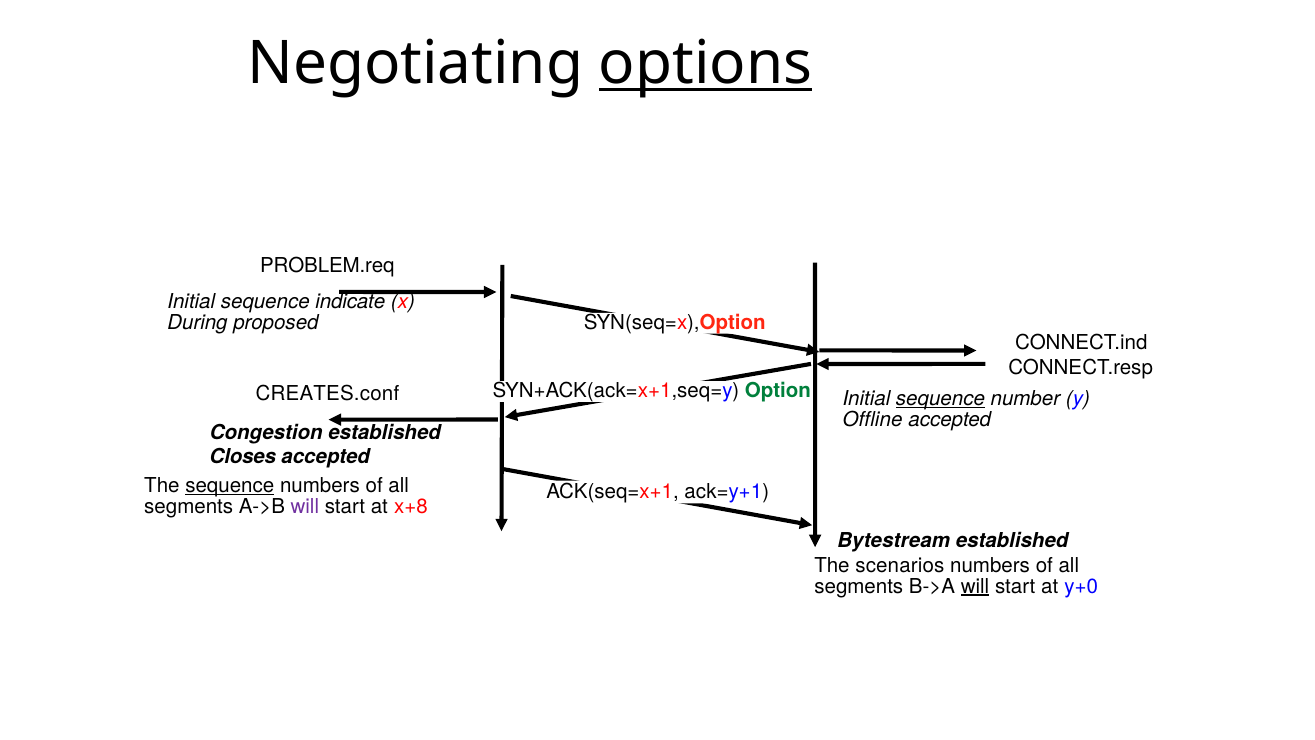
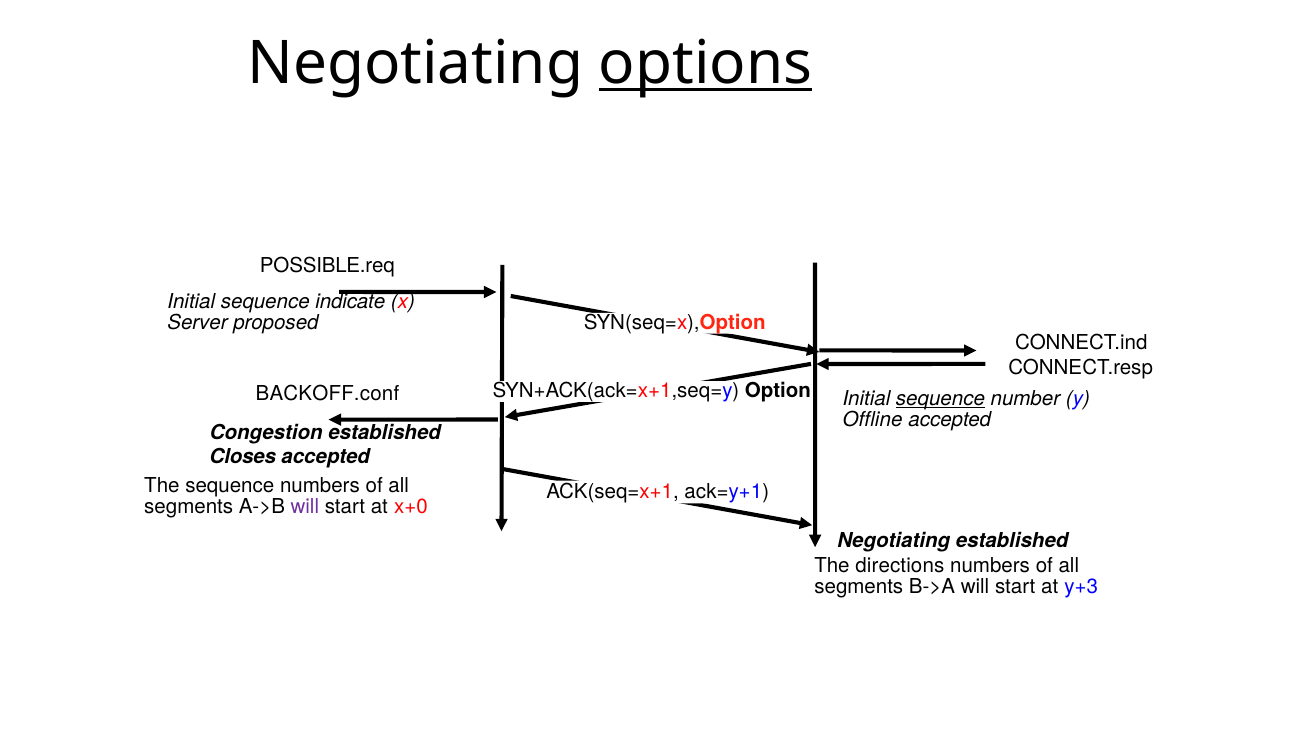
PROBLEM.req: PROBLEM.req -> POSSIBLE.req (327, 265)
During: During -> Server (198, 322)
Option colour: green -> black (778, 391)
CREATES.conf: CREATES.conf -> BACKOFF.conf (327, 393)
sequence underline: present -> none (230, 486)
x+8: x+8 -> x+0 (411, 506)
Bytestream: Bytestream -> Negotiating (894, 541)
scenarios: scenarios -> directions (900, 565)
will underline: present -> none (975, 586)
y+0: y+0 -> y+3 (1081, 586)
